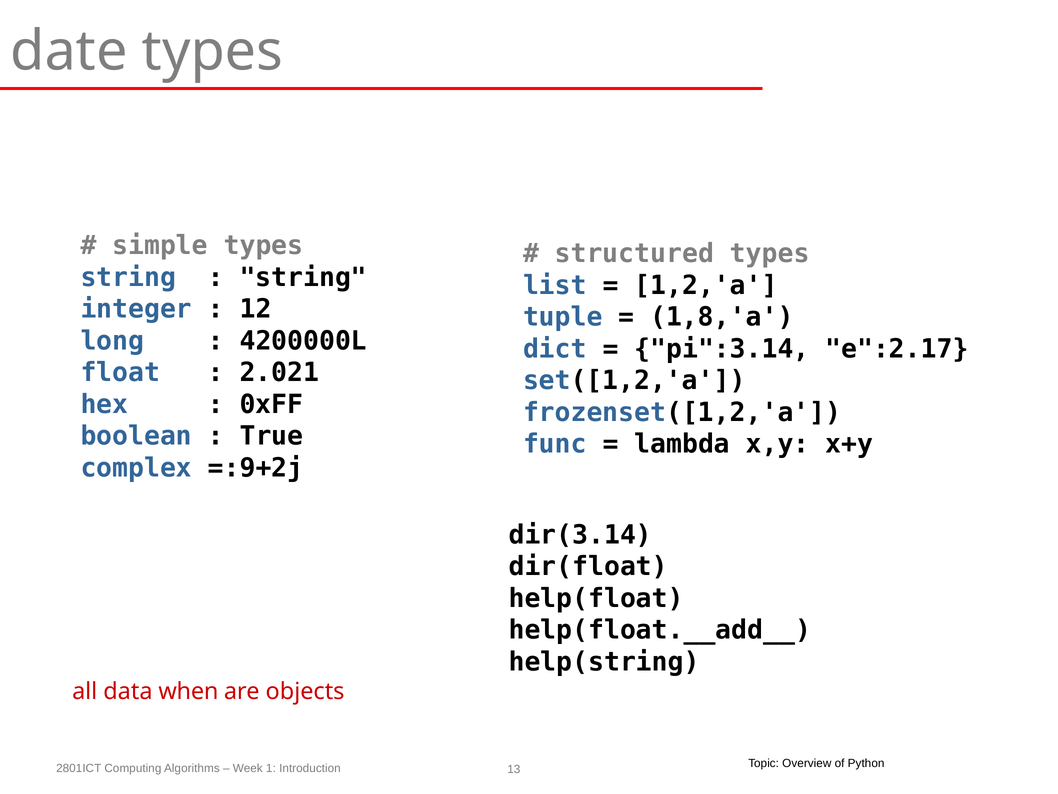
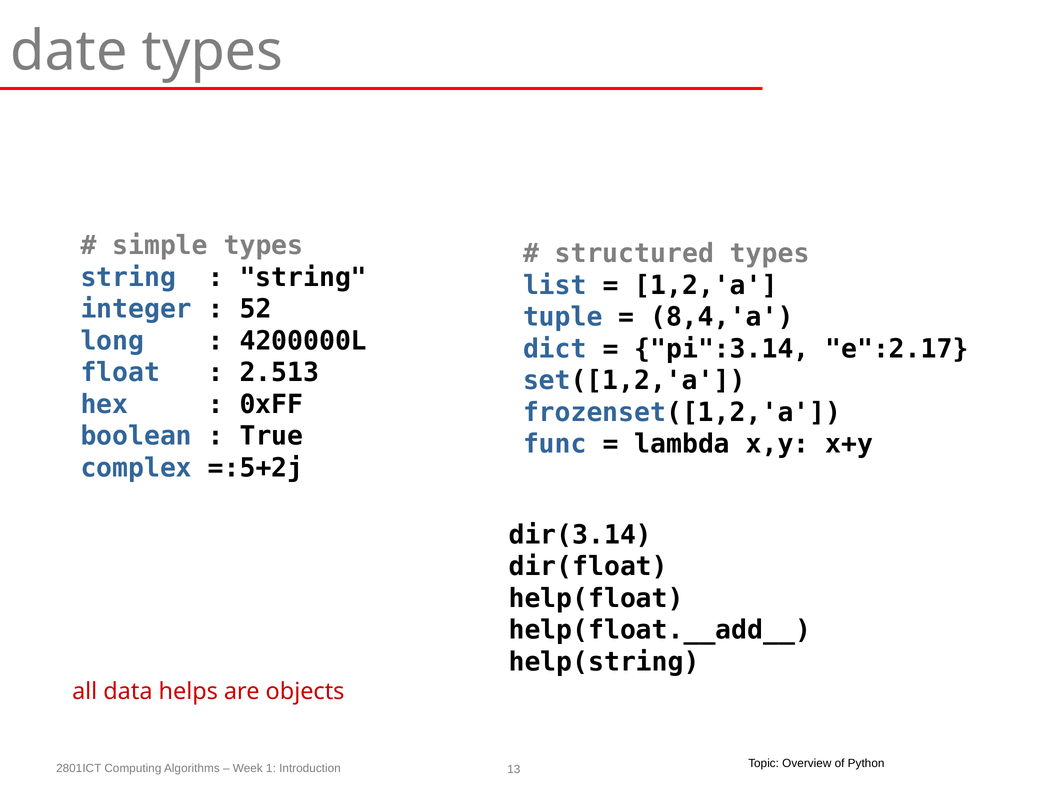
12: 12 -> 52 (256, 309)
1,8,'a: 1,8,'a -> 8,4,'a (722, 317)
2.021: 2.021 -> 2.513 (279, 372)
=:9+2j: =:9+2j -> =:5+2j (256, 468)
when: when -> helps (188, 691)
